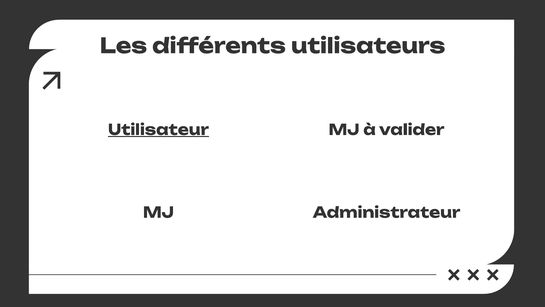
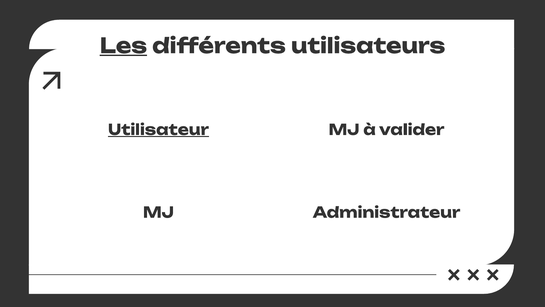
Les underline: none -> present (123, 46)
